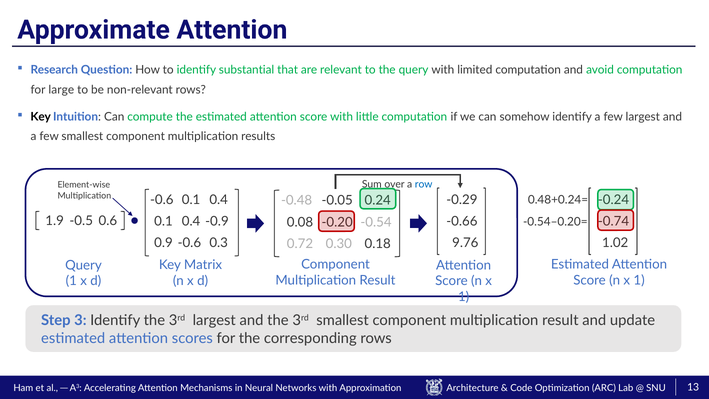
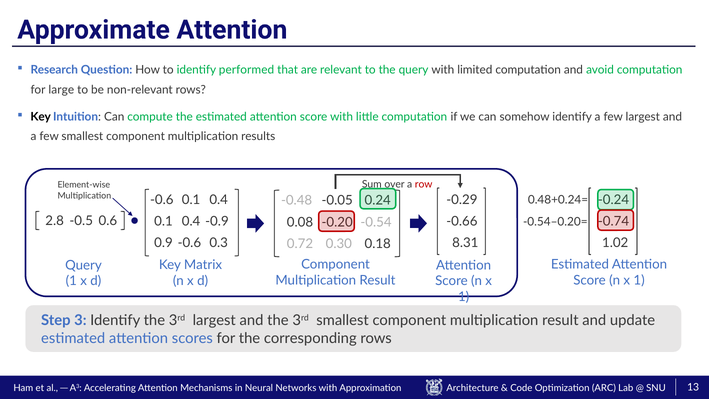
substantial: substantial -> performed (247, 70)
row colour: blue -> red (424, 184)
1.9: 1.9 -> 2.8 (55, 221)
9.76: 9.76 -> 8.31 (465, 243)
